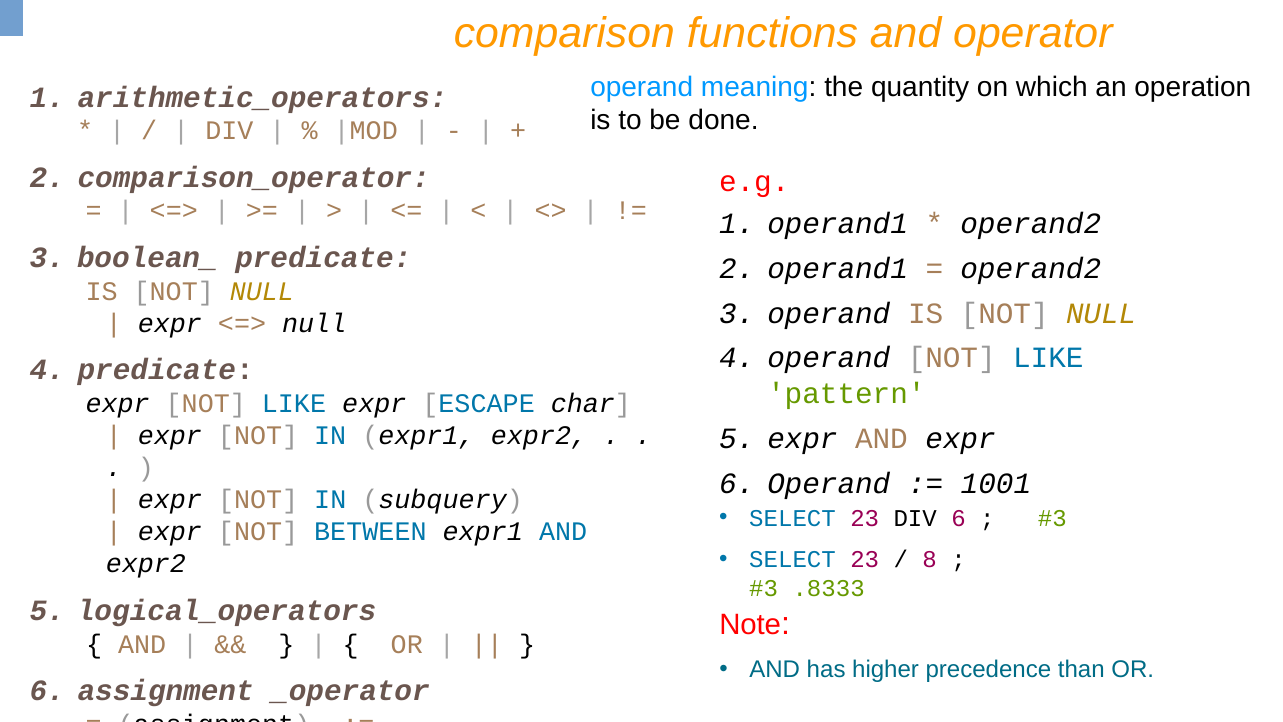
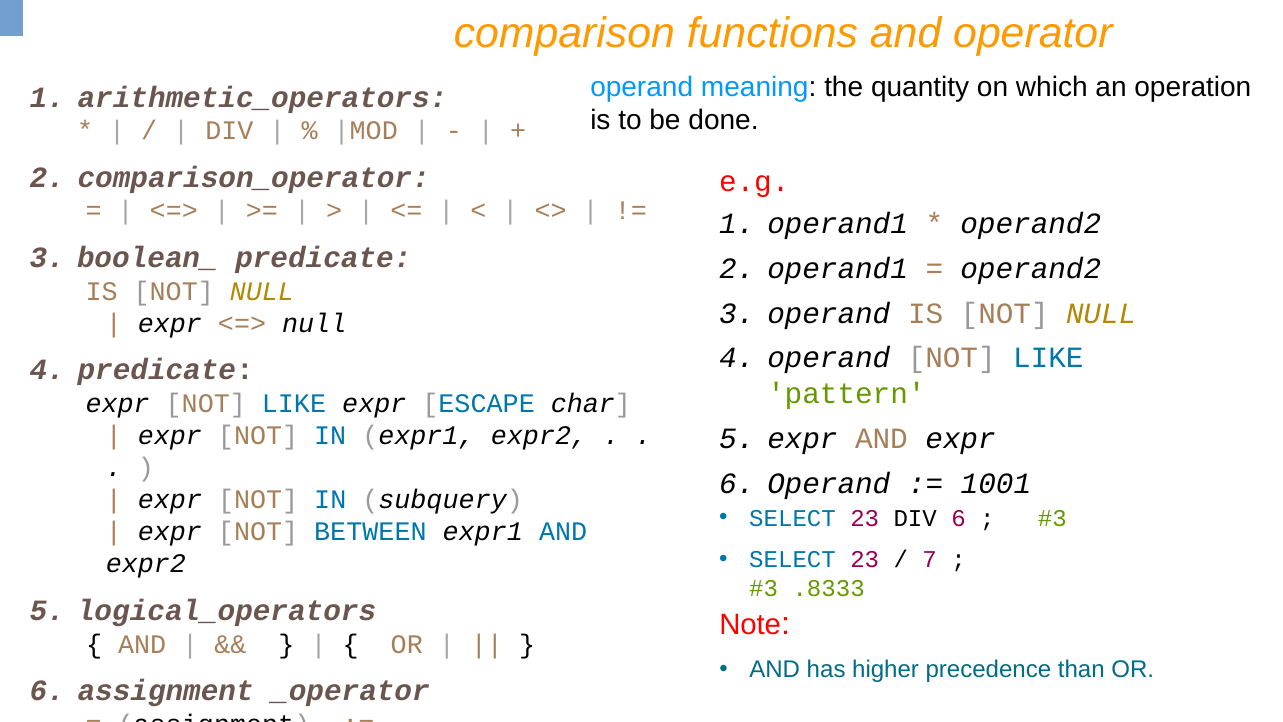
8: 8 -> 7 (930, 560)
